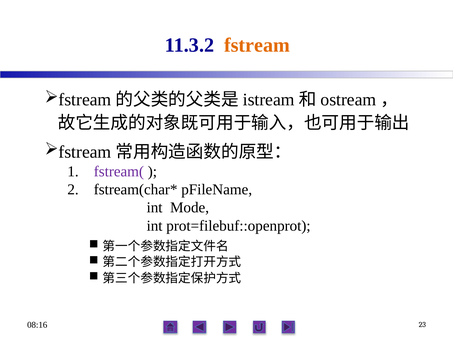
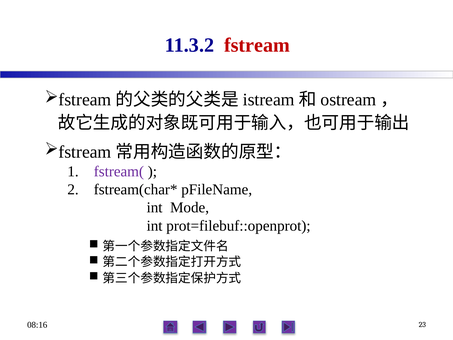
fstream colour: orange -> red (257, 45)
